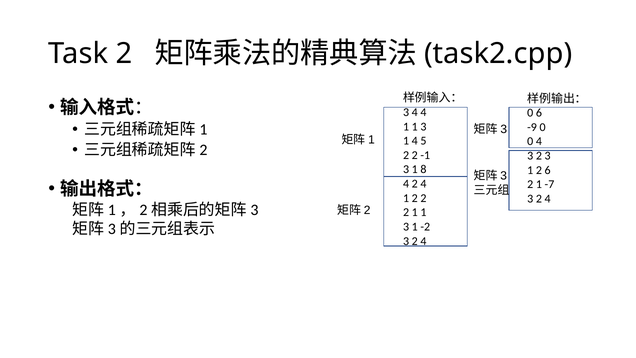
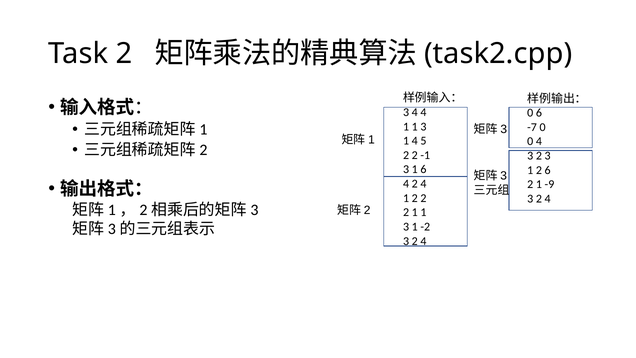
-9: -9 -> -7 (532, 127)
1 8: 8 -> 6 (423, 169)
-7: -7 -> -9 (549, 184)
